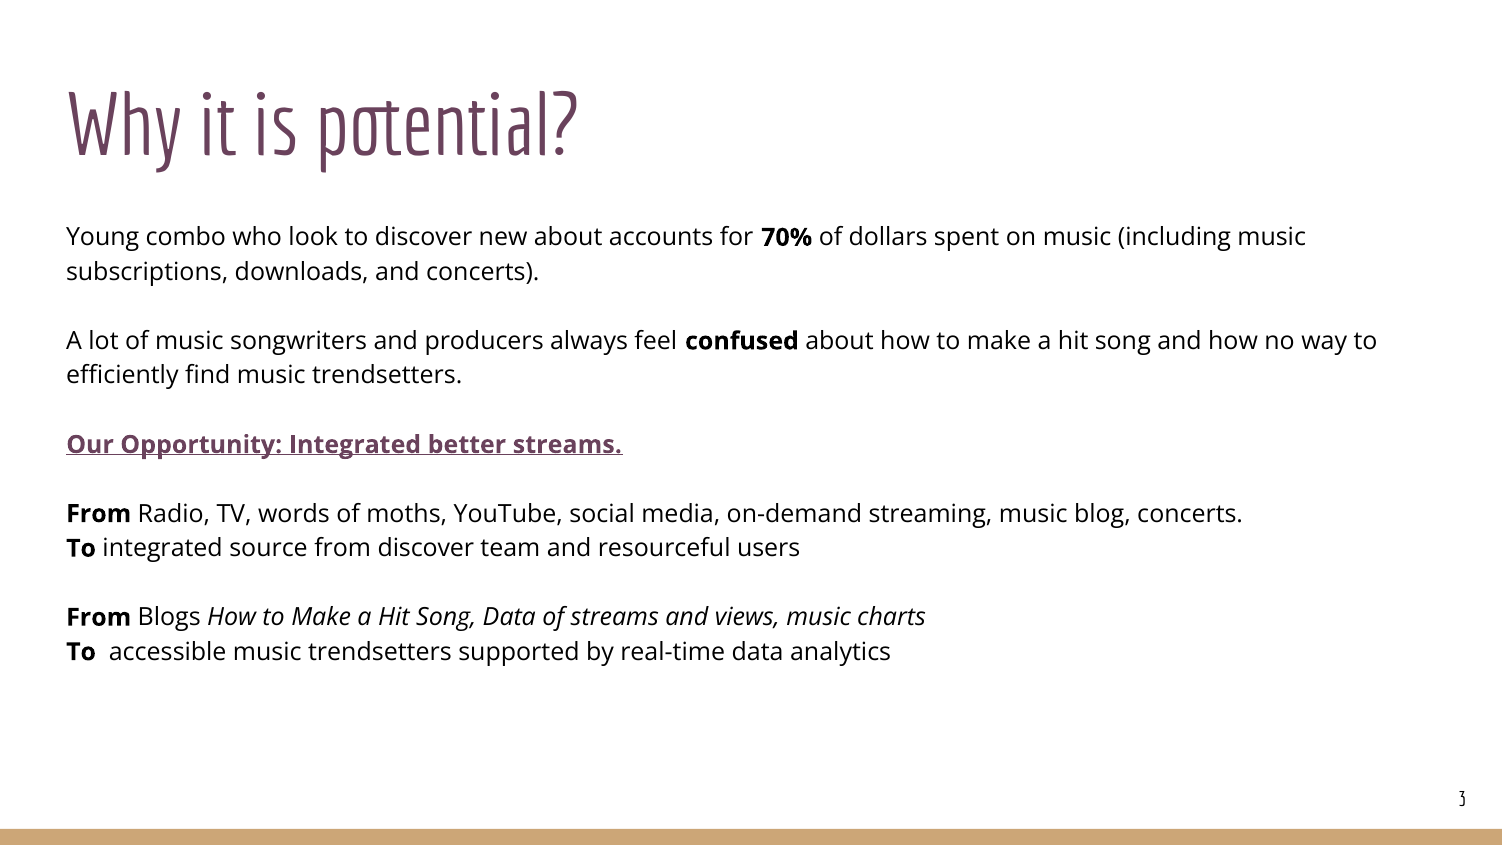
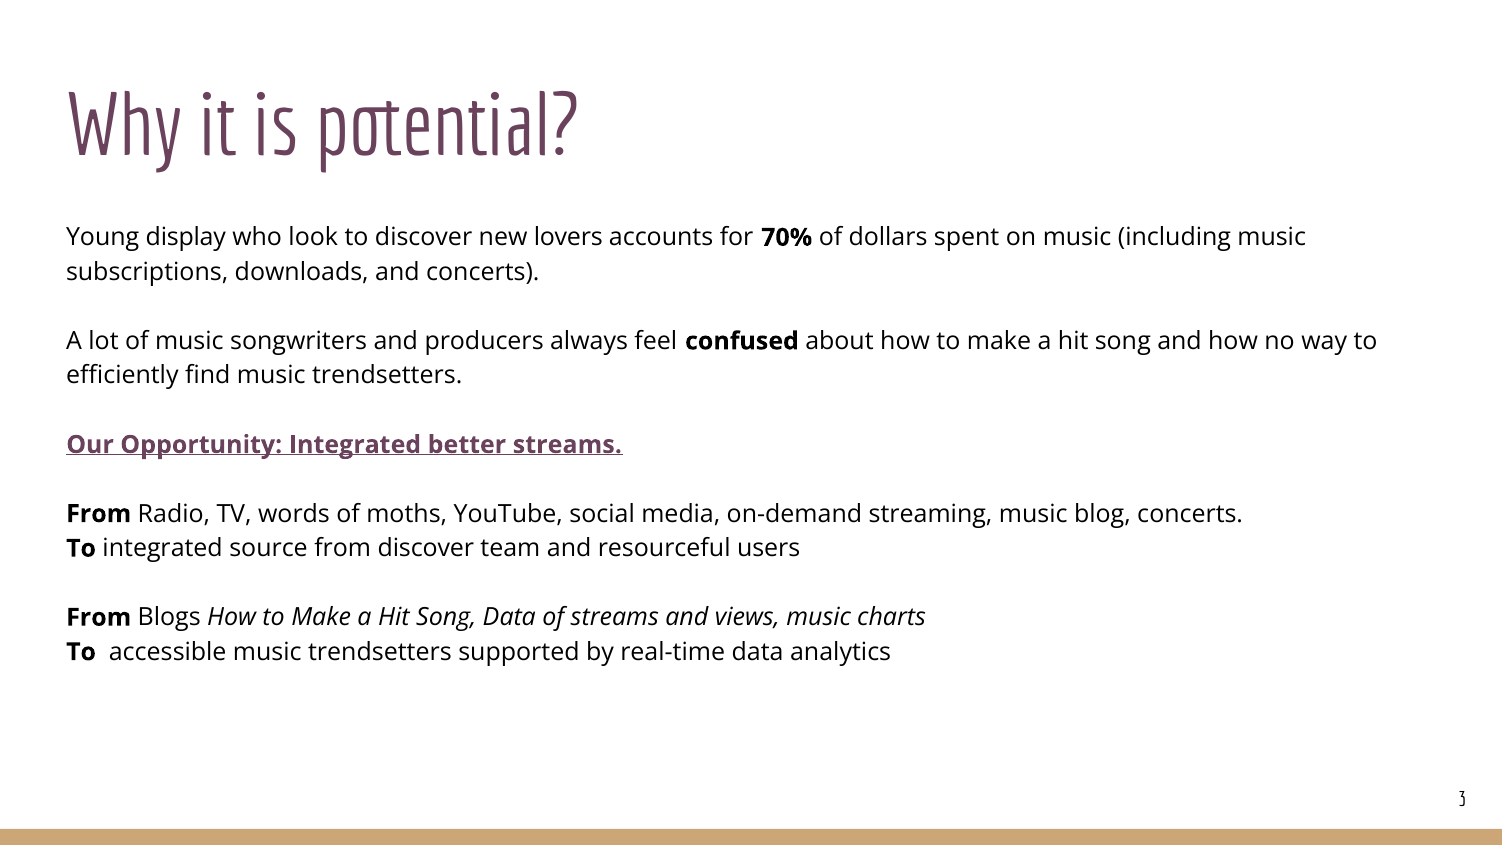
combo: combo -> display (186, 238)
new about: about -> lovers (568, 238)
